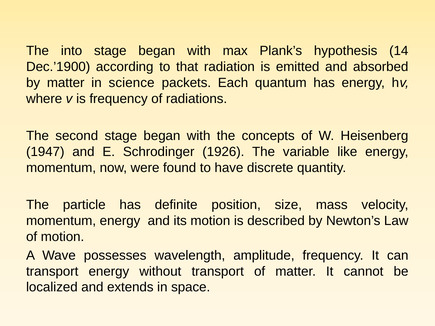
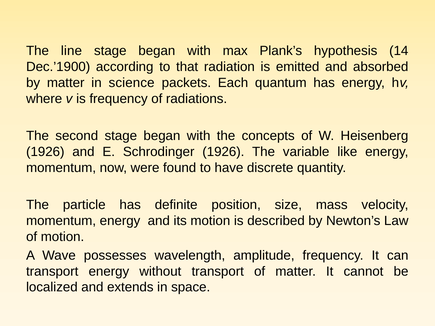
into: into -> line (71, 51)
1947: 1947 -> 1926 (45, 152)
